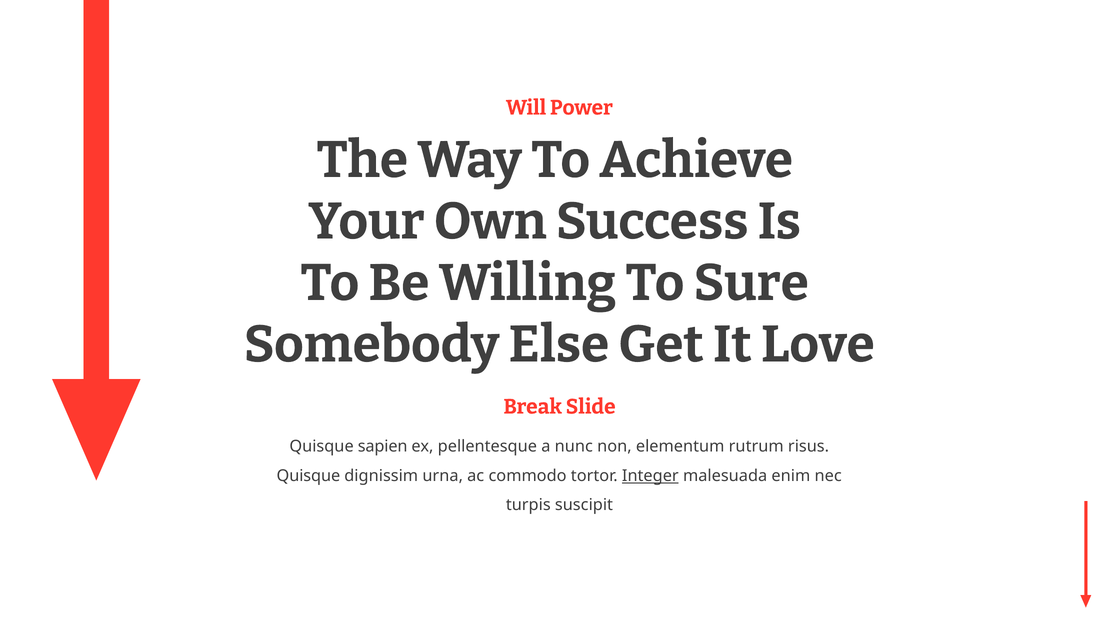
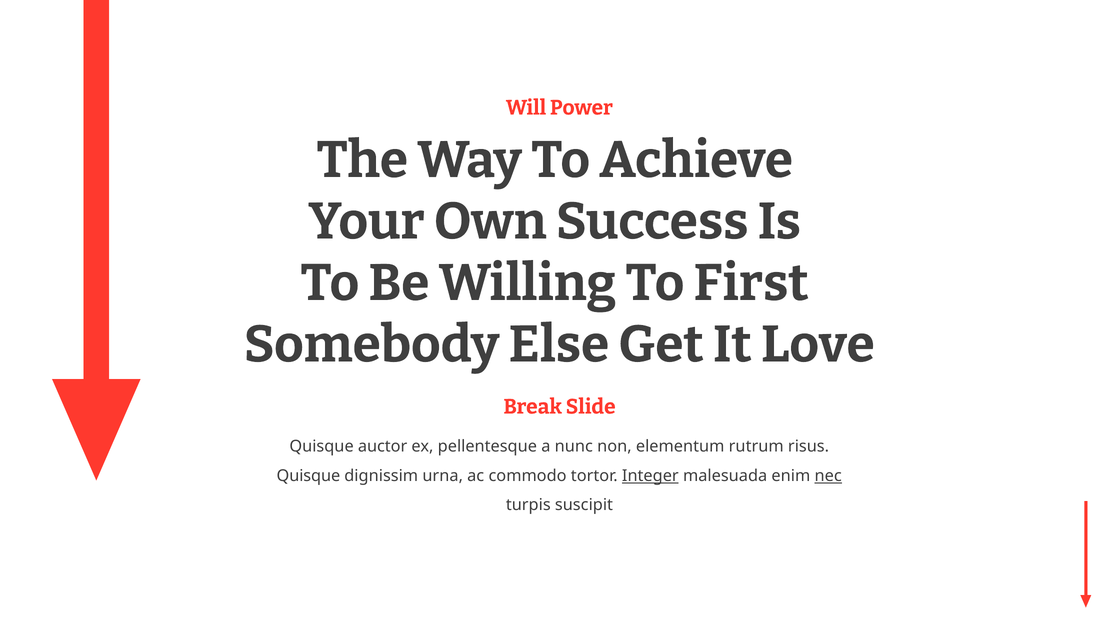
Sure: Sure -> First (751, 283)
sapien: sapien -> auctor (383, 447)
nec underline: none -> present (828, 476)
